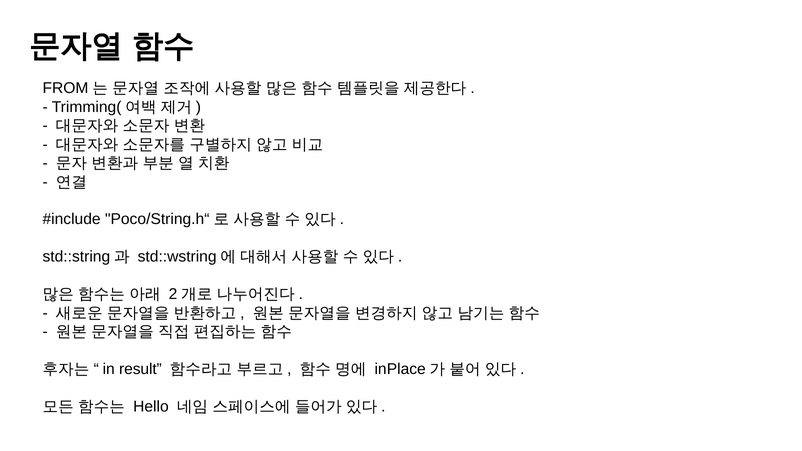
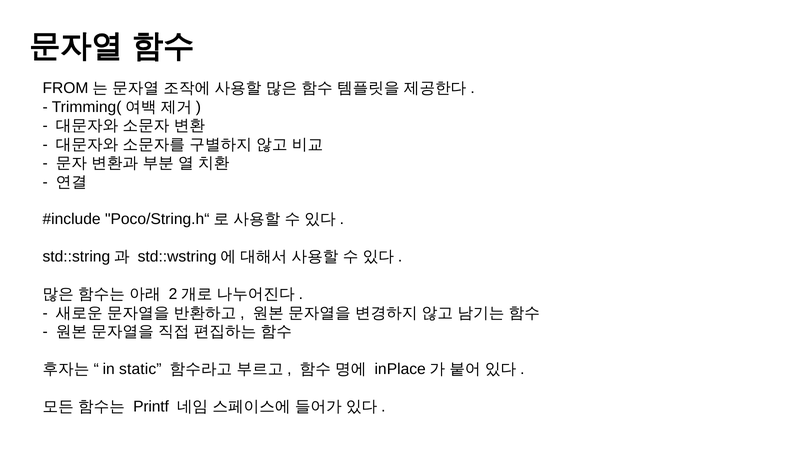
result: result -> static (140, 369)
Hello: Hello -> Printf (151, 407)
